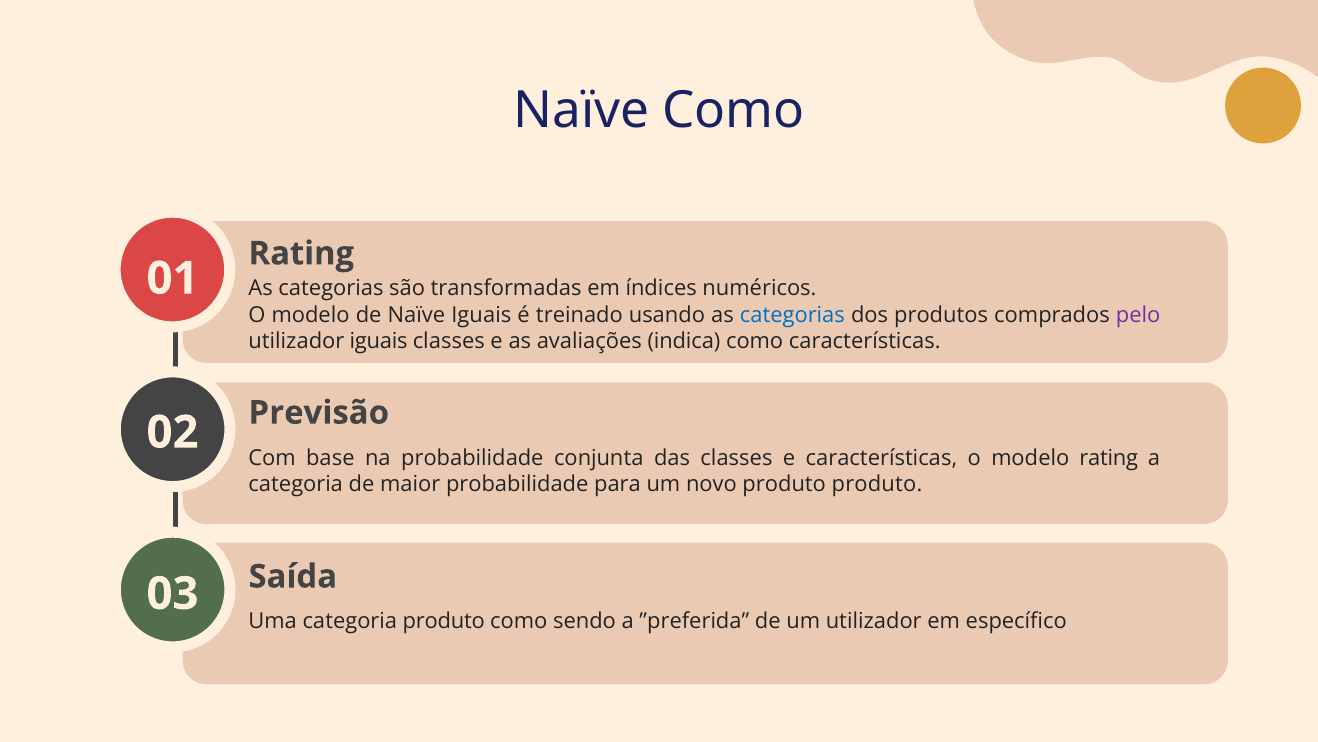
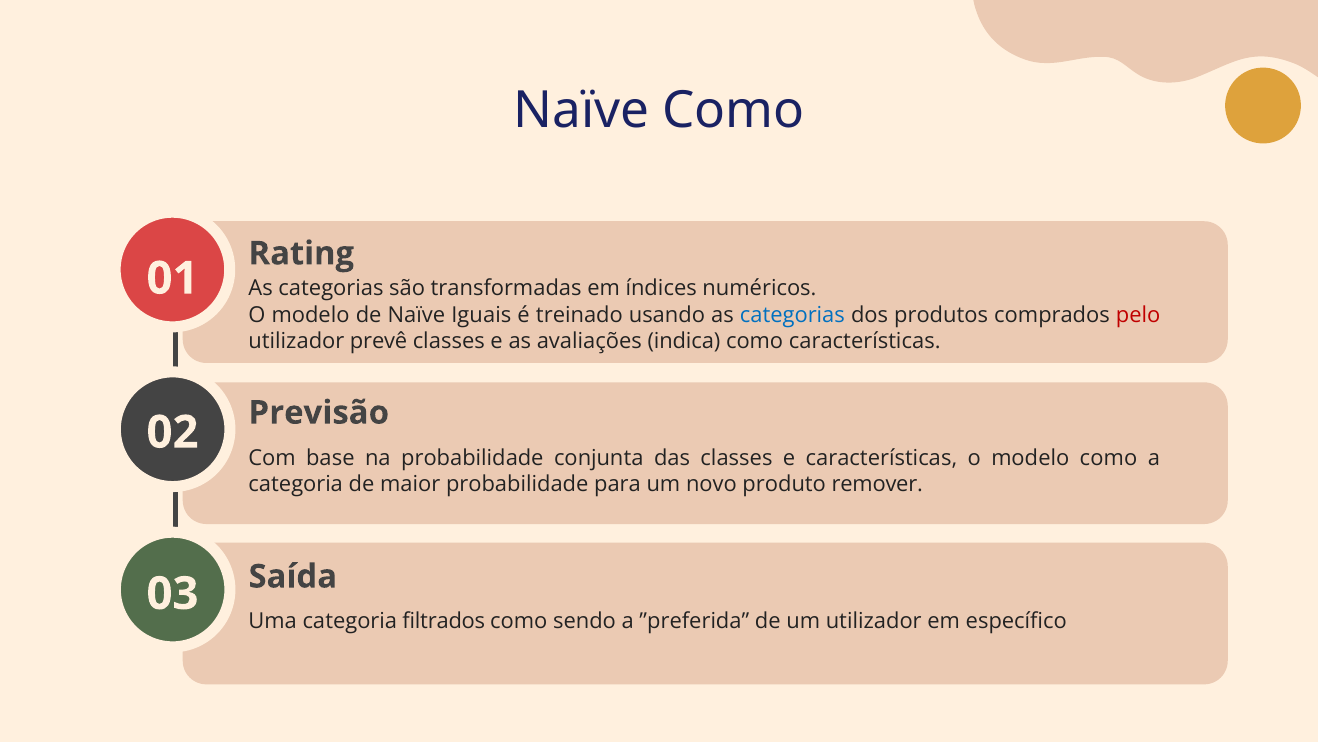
pelo colour: purple -> red (1138, 315)
utilizador iguais: iguais -> prevê (379, 341)
modelo rating: rating -> como (1109, 457)
produto produto: produto -> remover (877, 484)
categoria produto: produto -> filtrados (444, 621)
